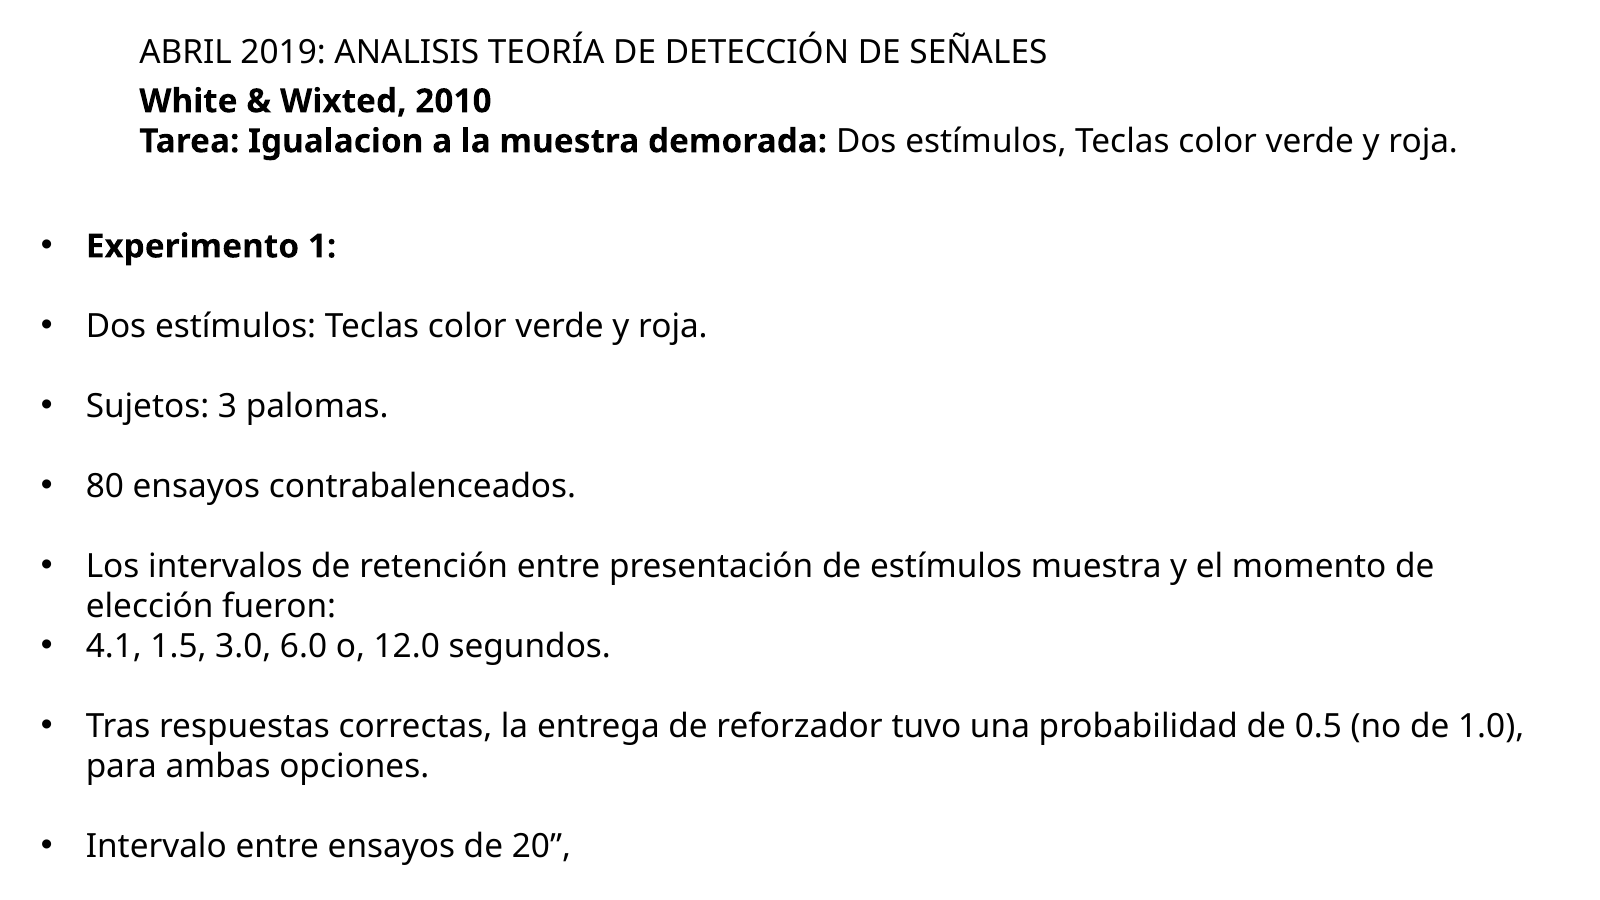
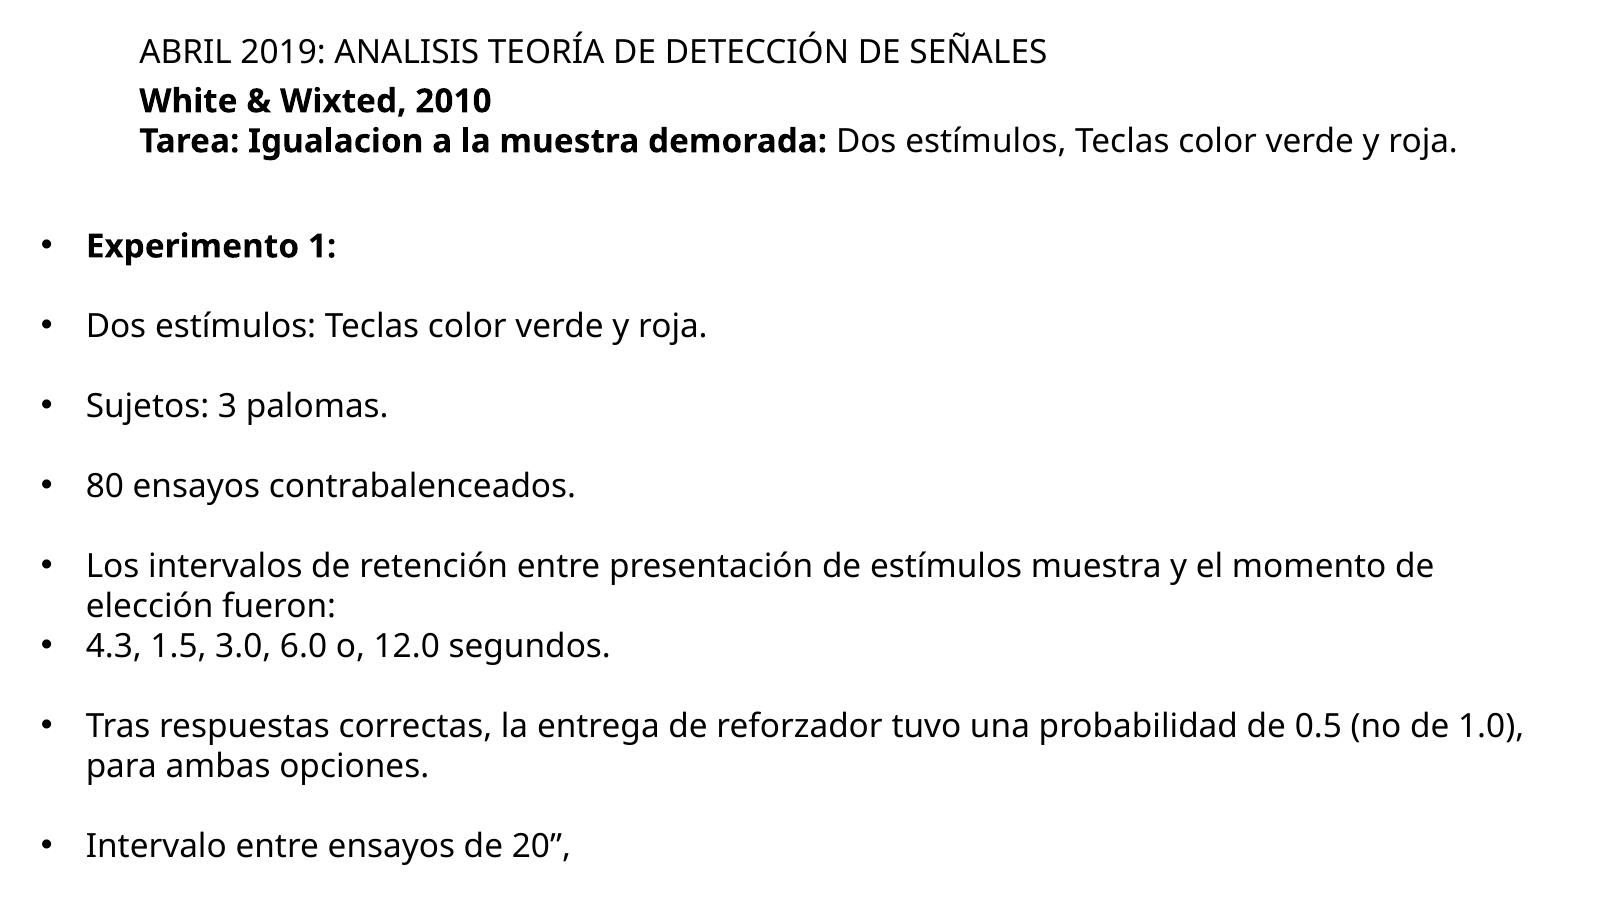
4.1: 4.1 -> 4.3 (114, 647)
